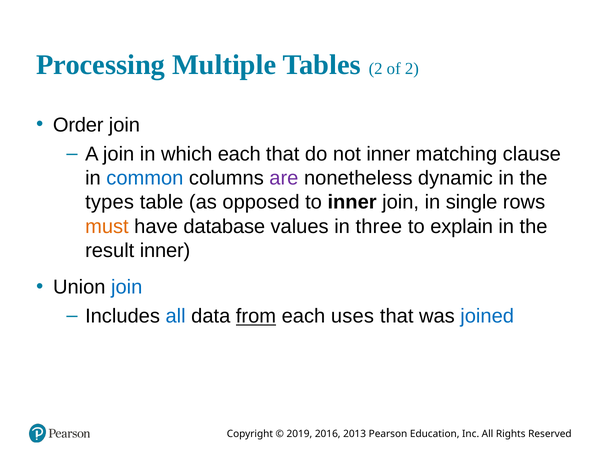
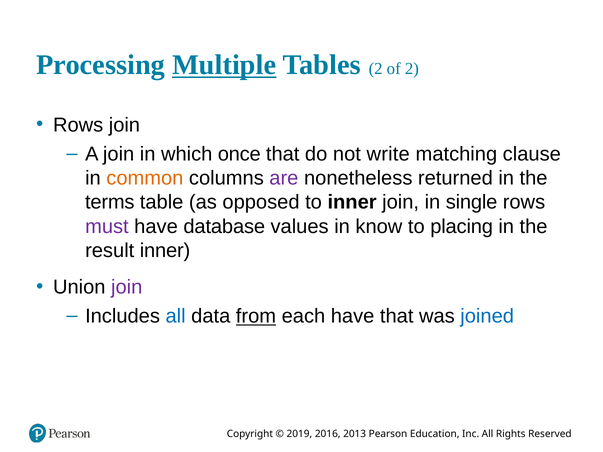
Multiple underline: none -> present (224, 65)
Order: Order -> Rows (78, 125)
which each: each -> once (239, 154)
not inner: inner -> write (388, 154)
common colour: blue -> orange (145, 178)
dynamic: dynamic -> returned (455, 178)
types: types -> terms (110, 202)
must colour: orange -> purple (107, 227)
three: three -> know (379, 227)
explain: explain -> placing (462, 227)
join colour: blue -> purple (127, 287)
each uses: uses -> have (353, 316)
